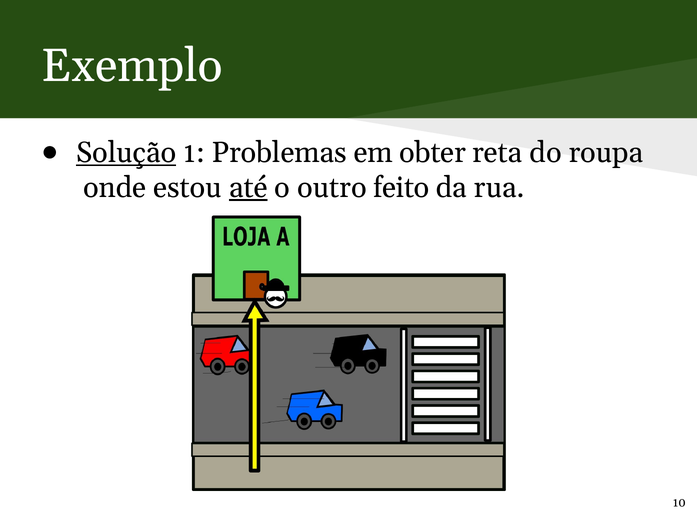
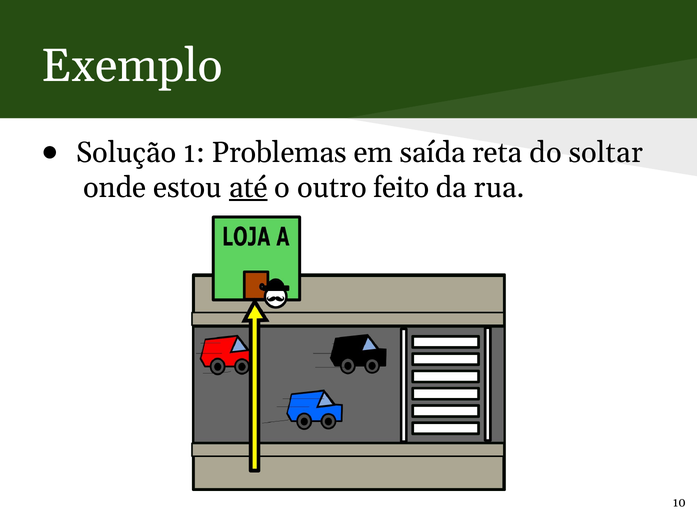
Solução underline: present -> none (126, 153)
obter: obter -> saída (433, 153)
roupa: roupa -> soltar (606, 153)
